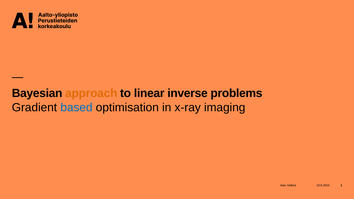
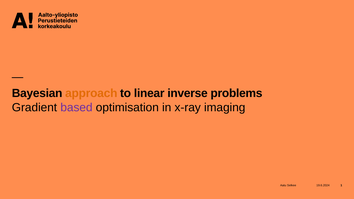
based colour: blue -> purple (76, 107)
